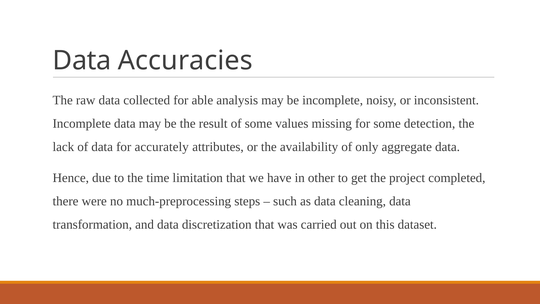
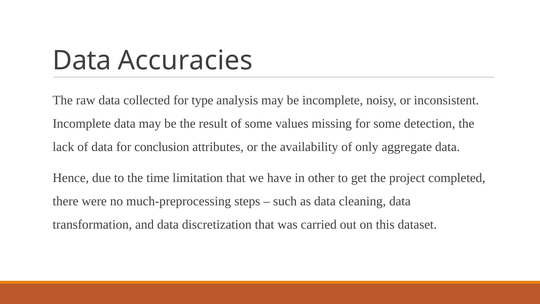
able: able -> type (202, 100)
accurately: accurately -> conclusion (162, 147)
